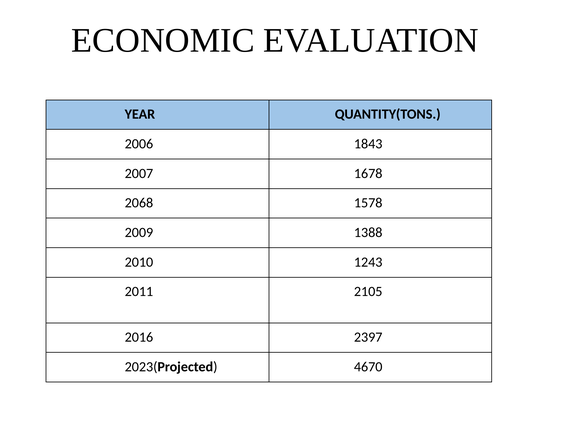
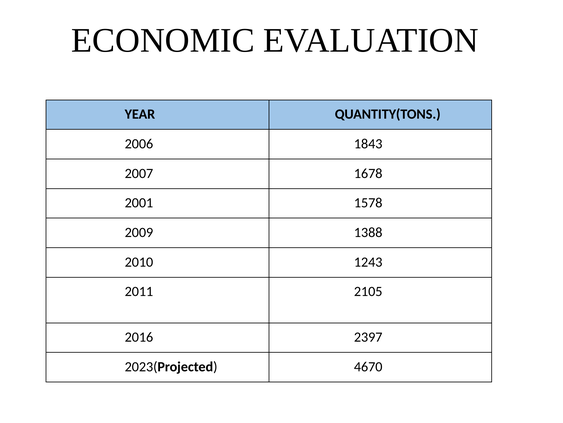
2068: 2068 -> 2001 (139, 203)
